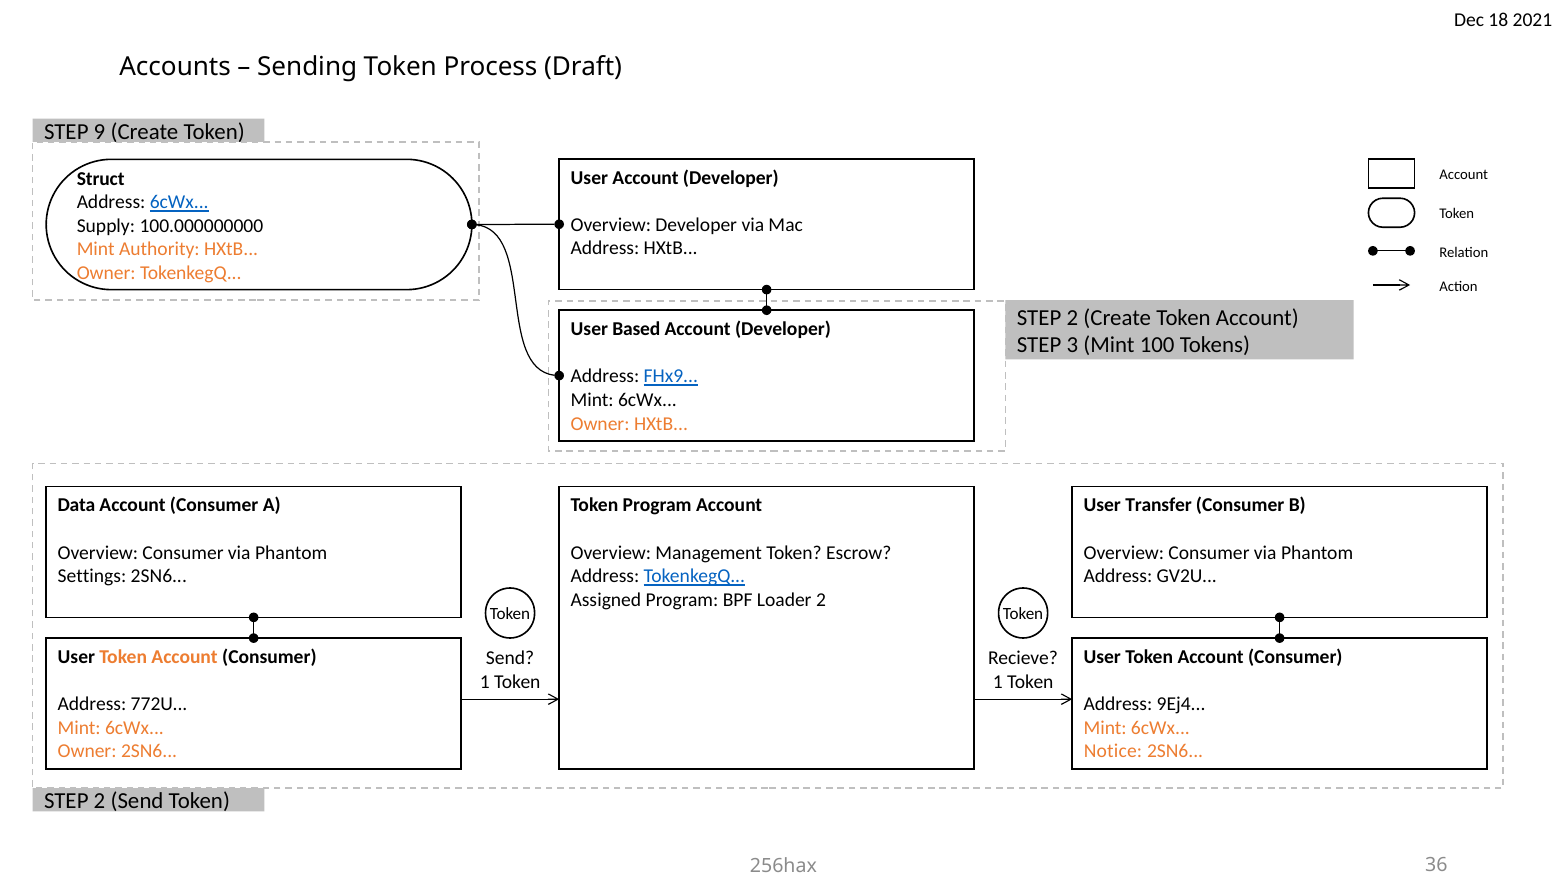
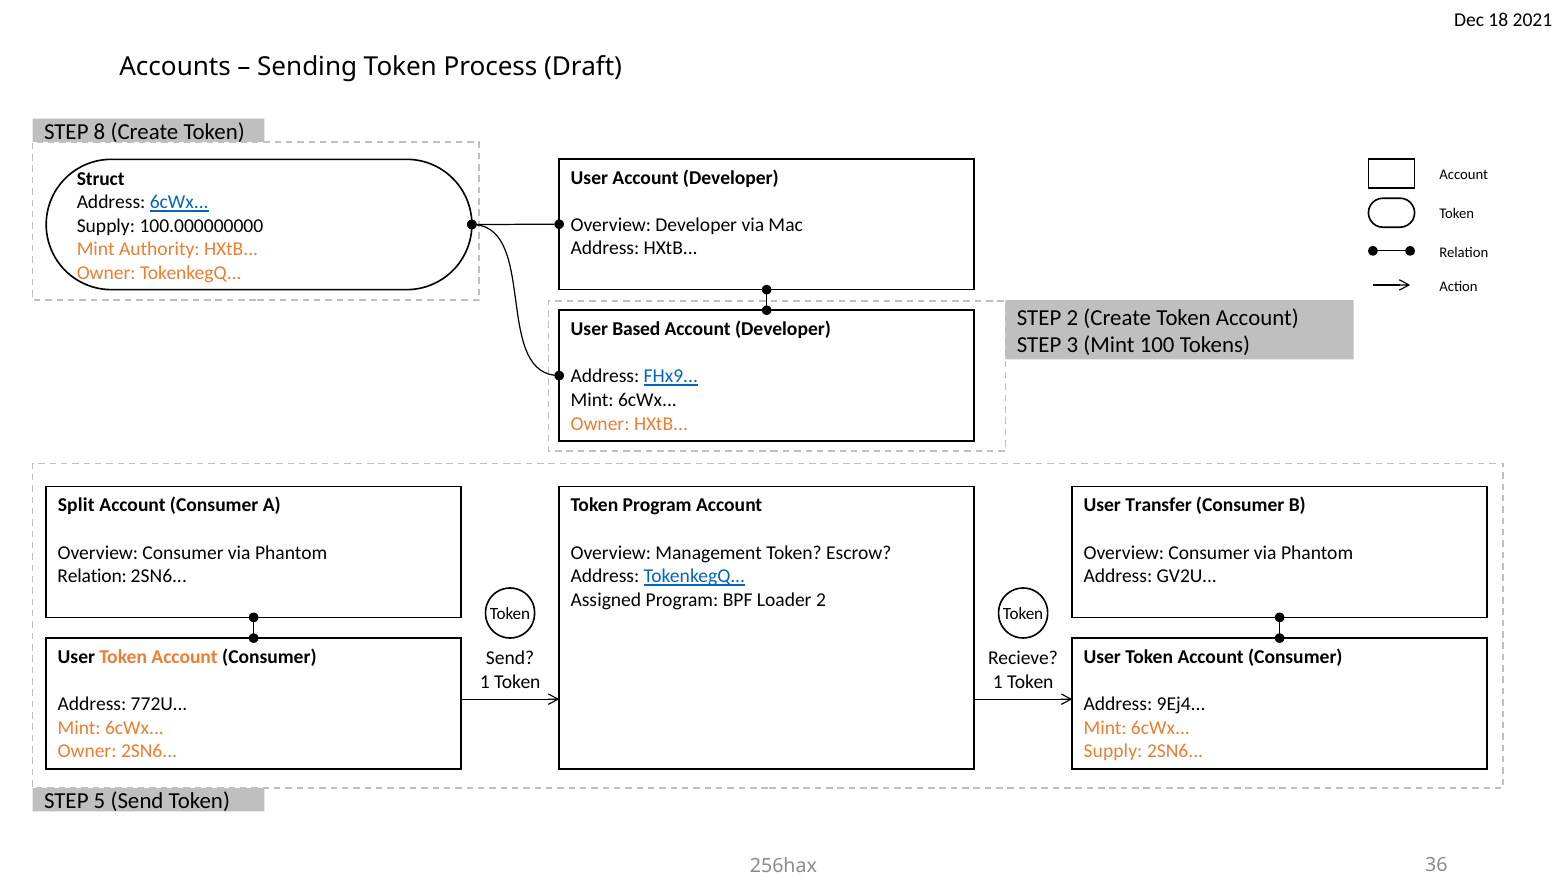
9: 9 -> 8 (99, 132)
Data: Data -> Split (76, 505)
Settings: Settings -> Relation (92, 576)
Notice: Notice -> Supply (1113, 751)
2: 2 -> 5 (99, 801)
